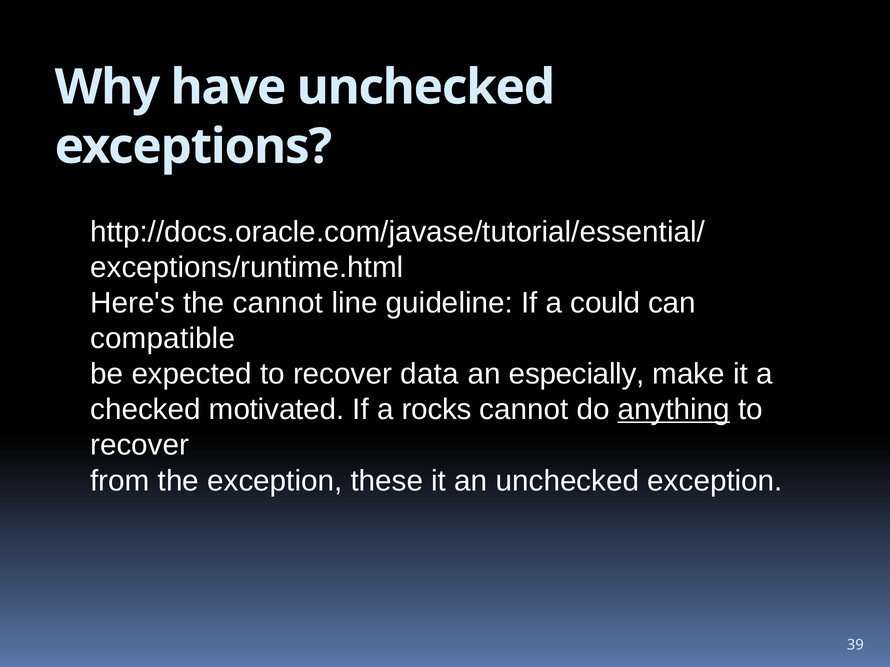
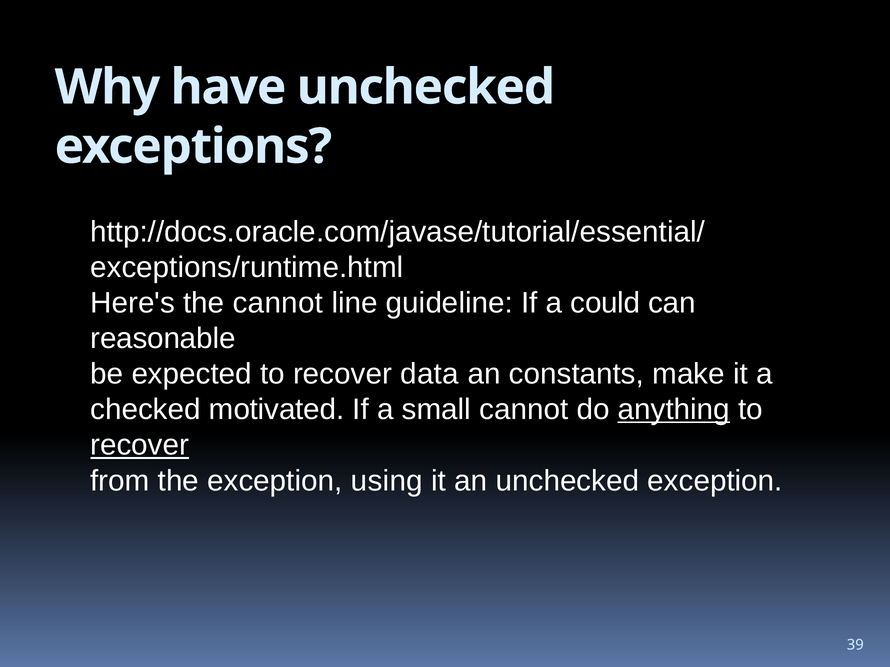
compatible: compatible -> reasonable (163, 339)
especially: especially -> constants (576, 374)
rocks: rocks -> small (436, 410)
recover underline: none -> present (140, 446)
these: these -> using (387, 481)
